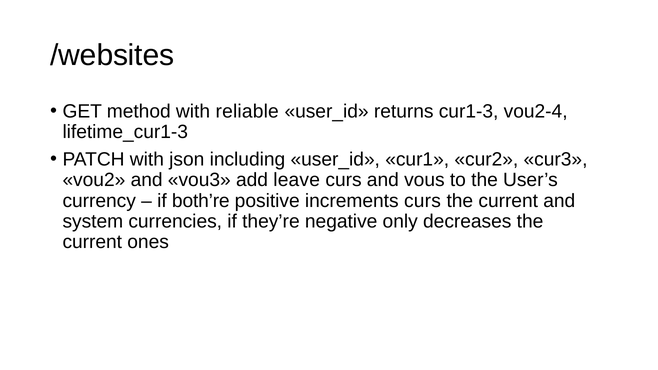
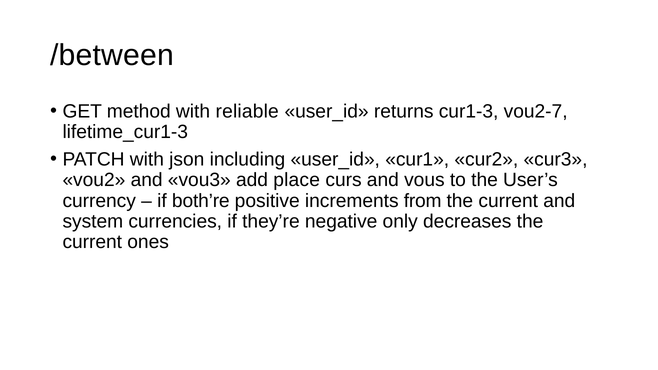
/websites: /websites -> /between (112, 55)
vou2-4: vou2-4 -> vou2-7 (536, 111)
leave: leave -> place (297, 180)
increments curs: curs -> from (423, 201)
